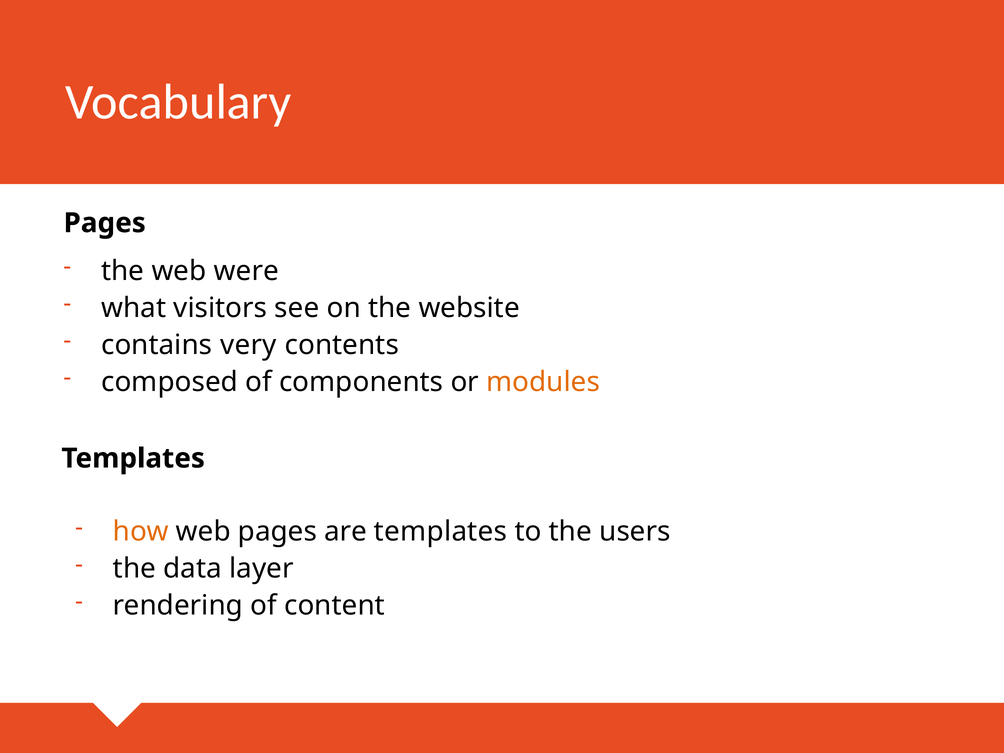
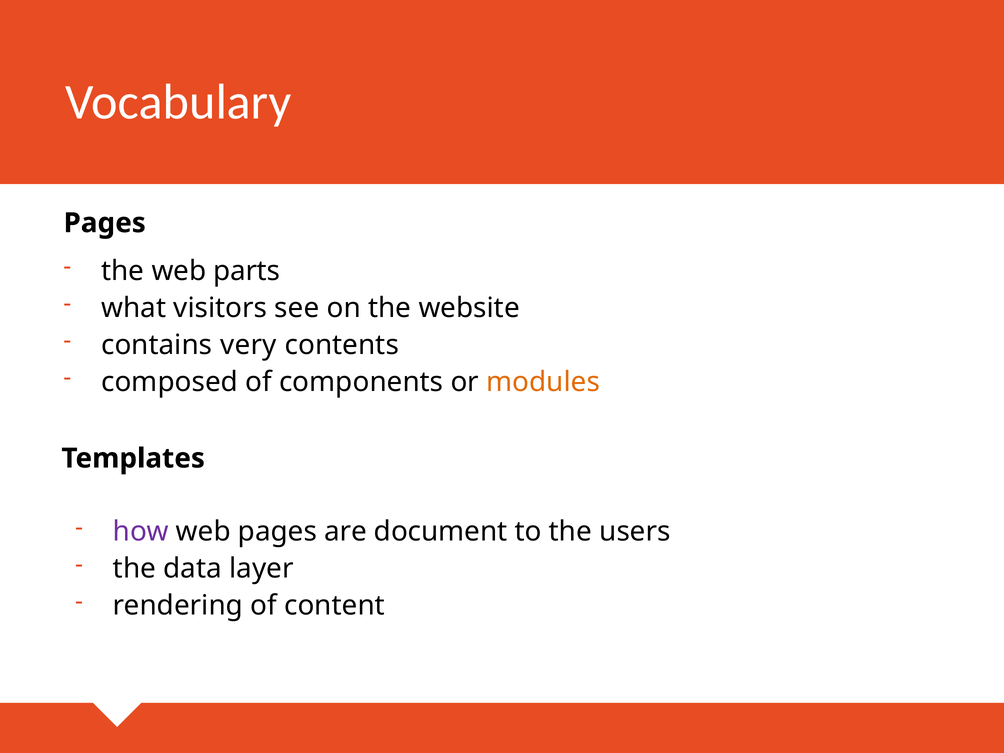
were: were -> parts (247, 271)
how colour: orange -> purple (141, 532)
are templates: templates -> document (441, 532)
